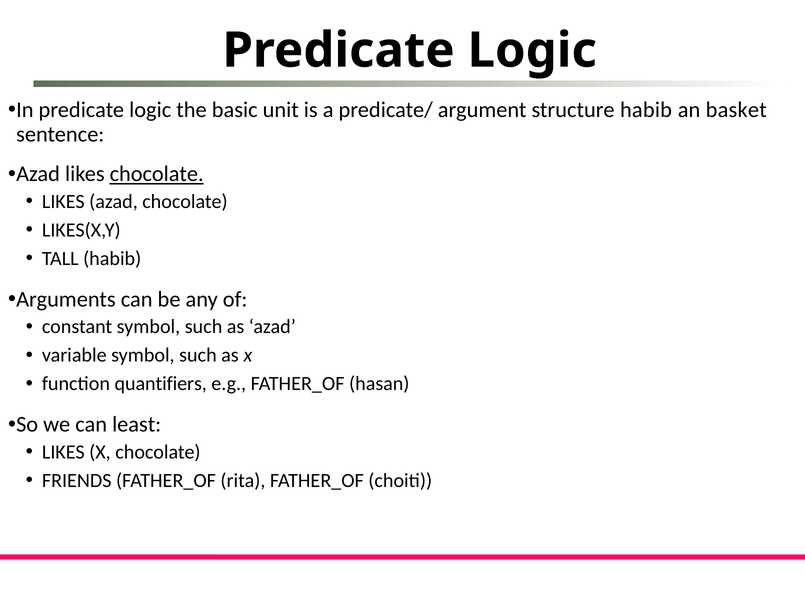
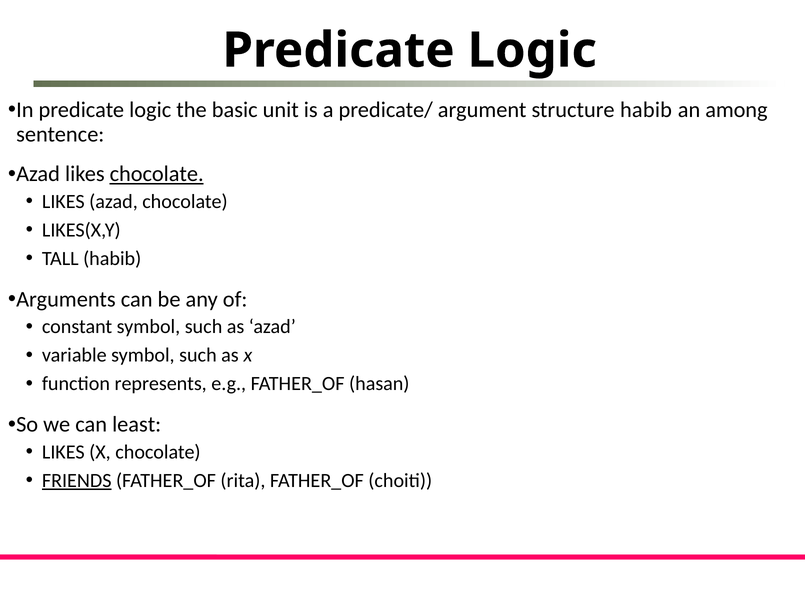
basket: basket -> among (736, 110)
quantifiers: quantifiers -> represents (161, 384)
FRIENDS underline: none -> present (77, 480)
